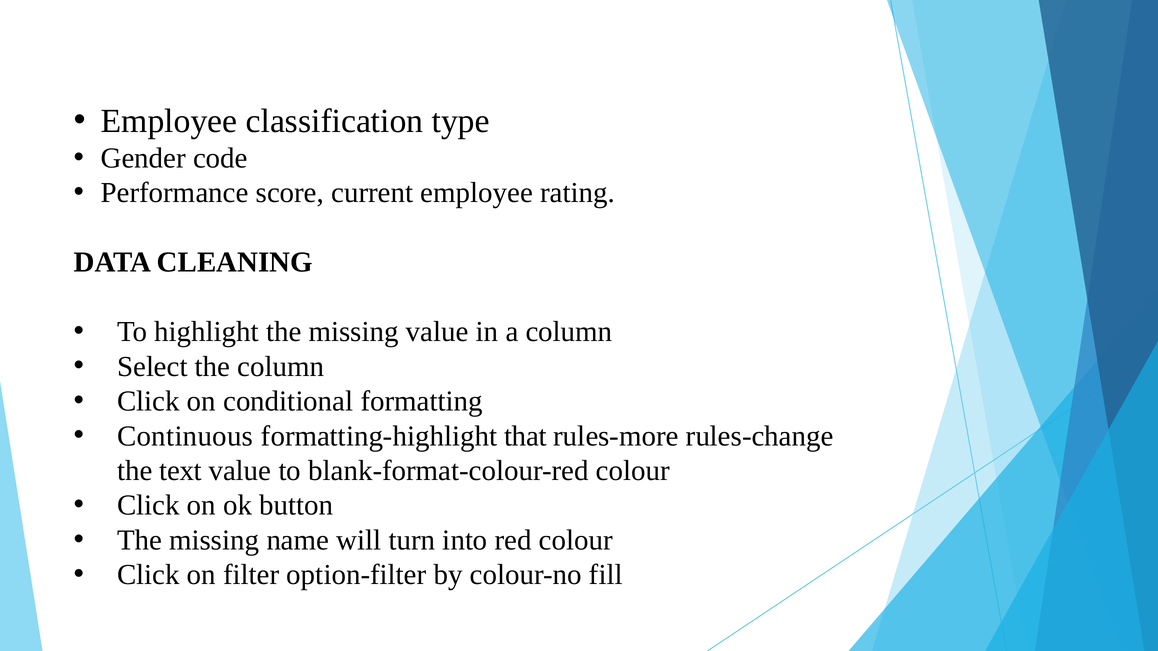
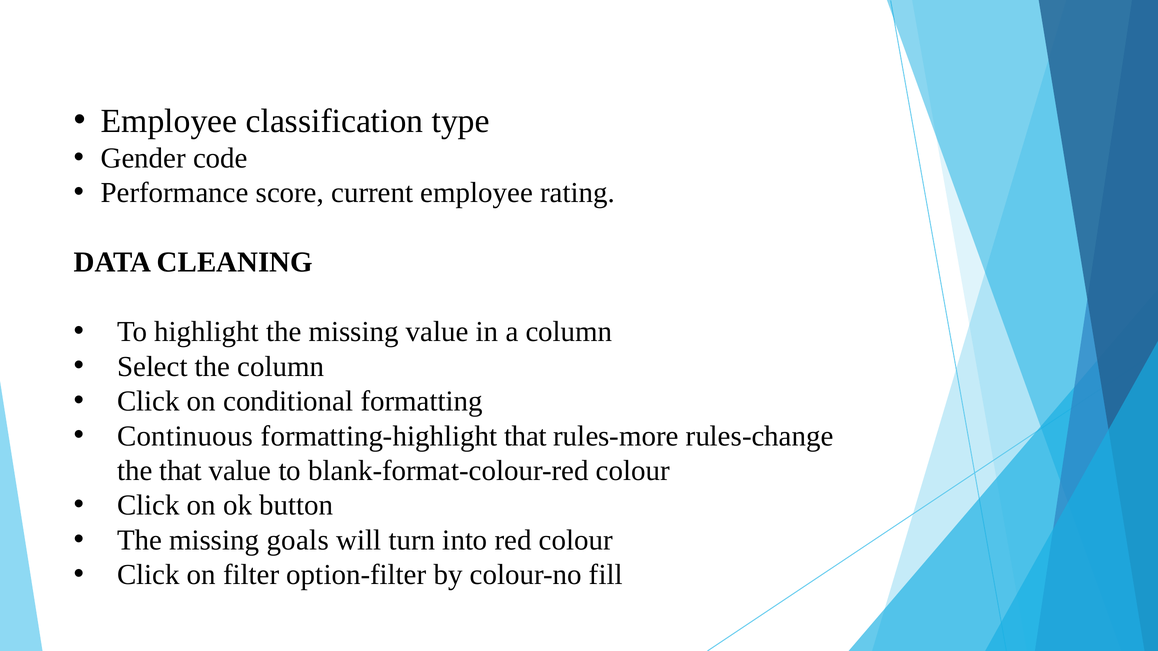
the text: text -> that (181, 471)
name: name -> goals (298, 540)
